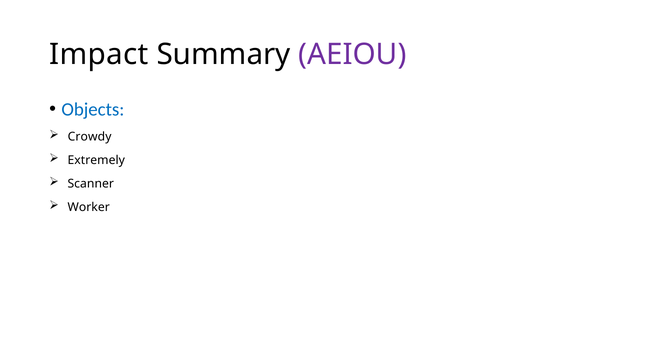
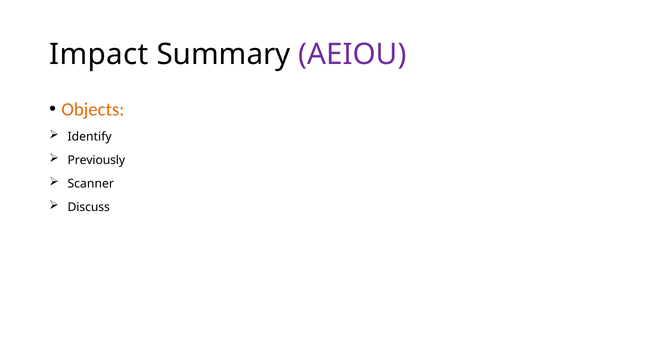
Objects colour: blue -> orange (93, 109)
Crowdy: Crowdy -> Identify (90, 137)
Extremely: Extremely -> Previously (96, 160)
Worker: Worker -> Discuss (89, 207)
